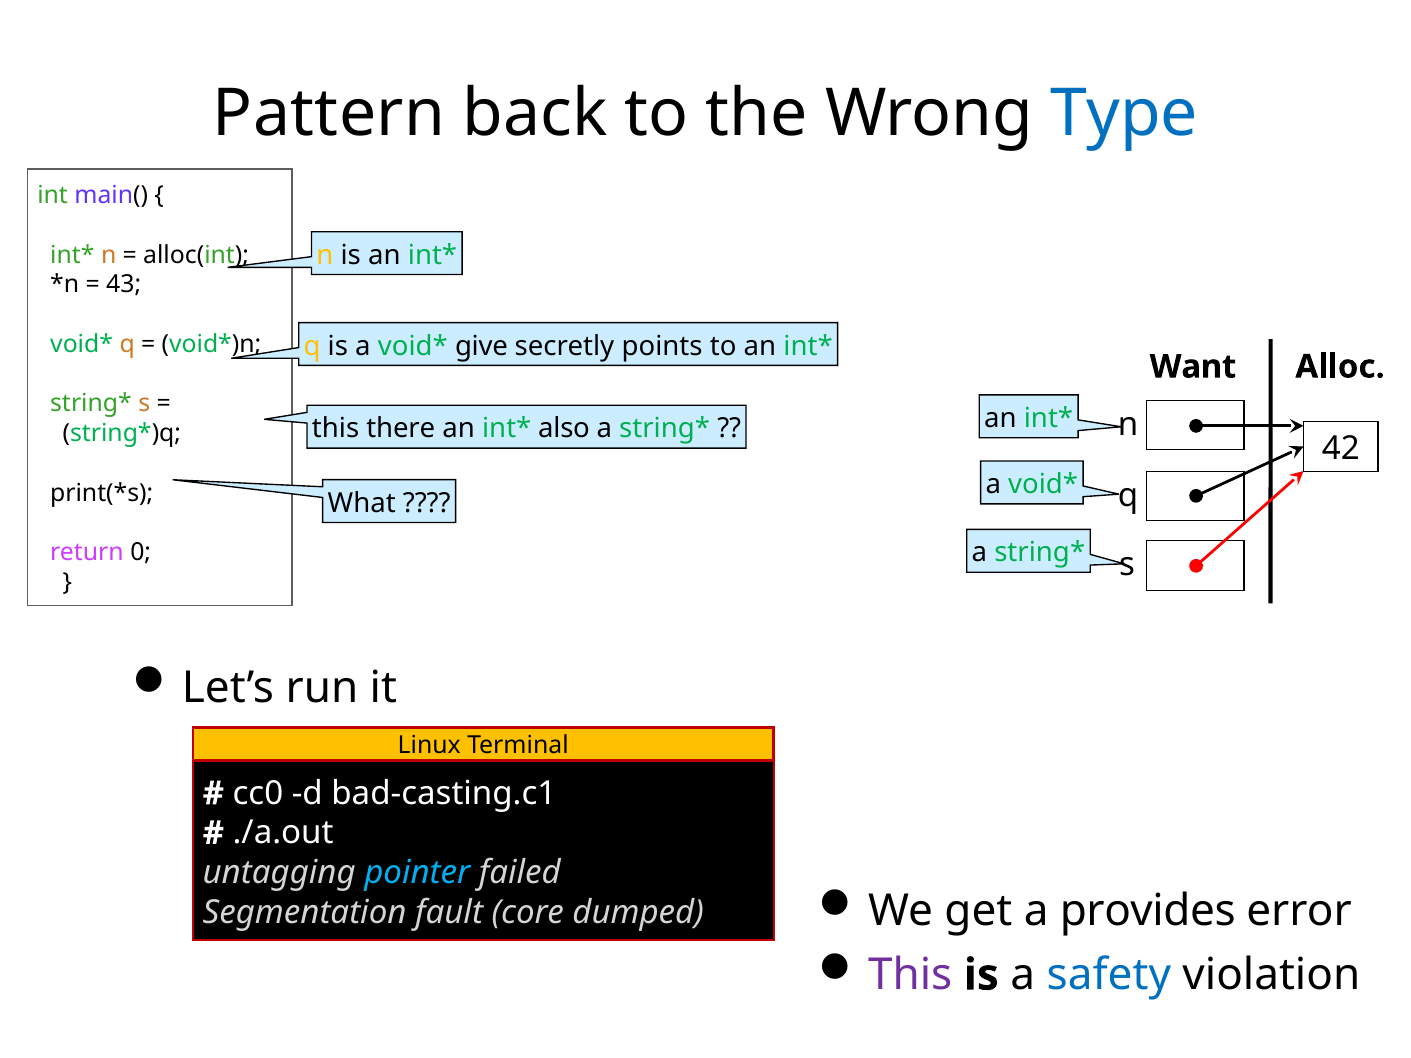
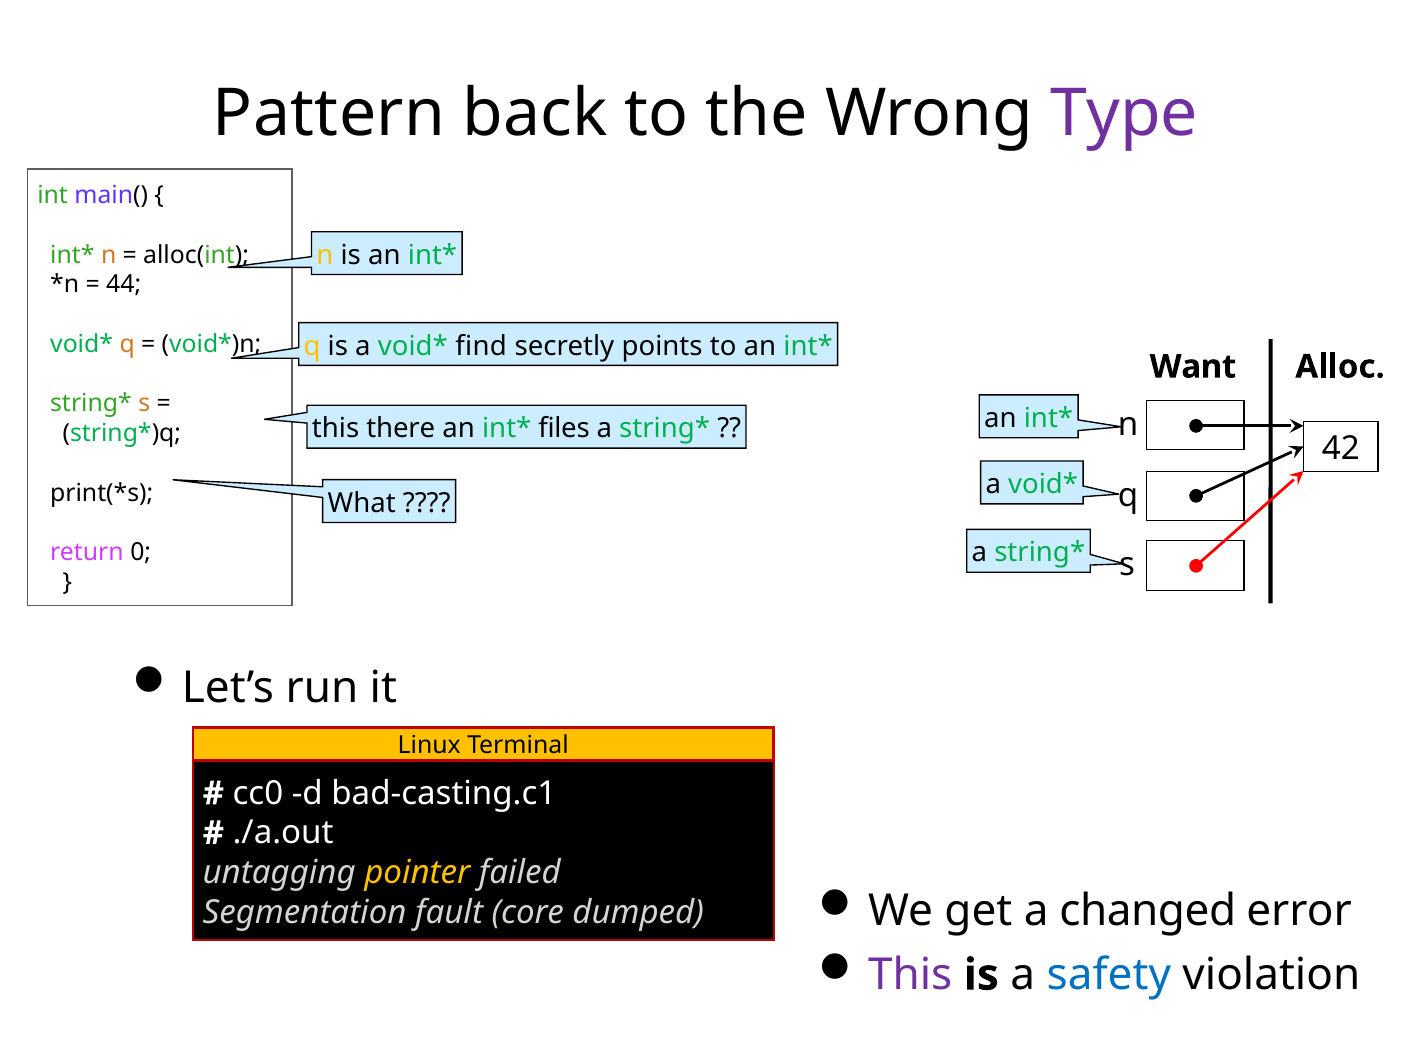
Type colour: blue -> purple (1124, 113)
43: 43 -> 44 (124, 285)
give: give -> find (481, 346)
also: also -> files (564, 429)
pointer colour: light blue -> yellow (417, 873)
provides: provides -> changed (1148, 911)
